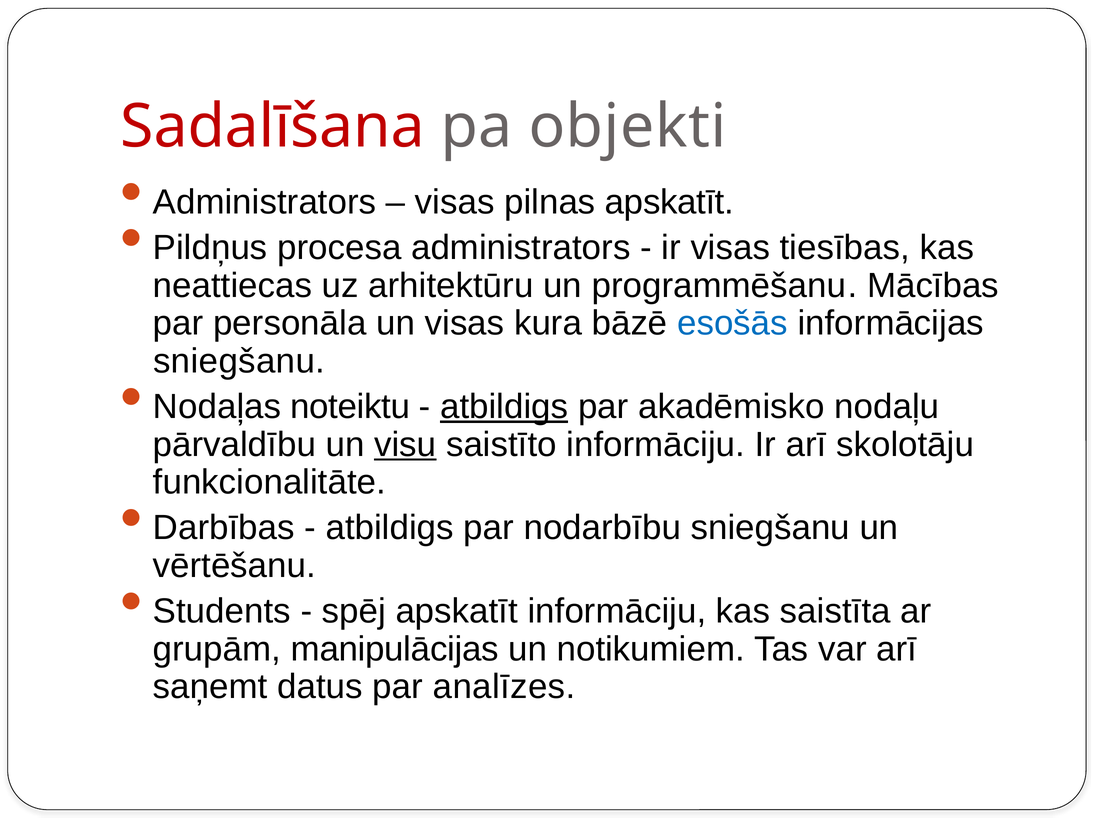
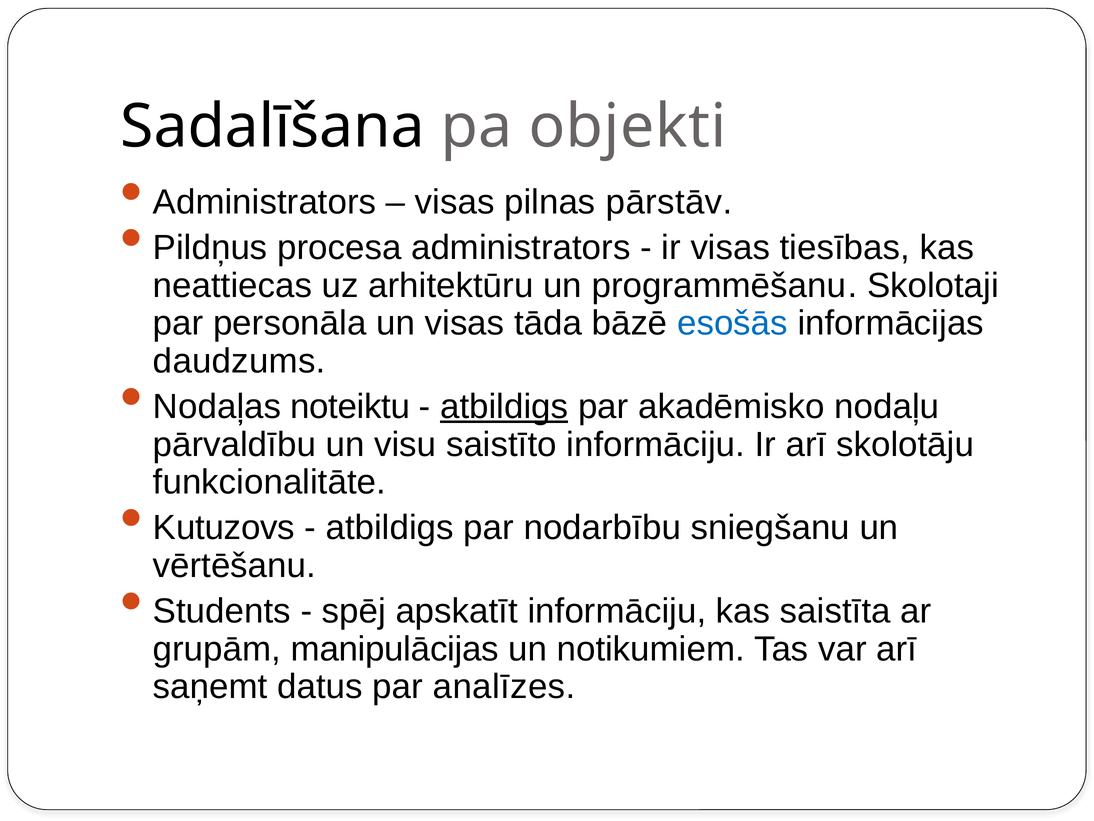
Sadalīšana colour: red -> black (273, 126)
pilnas apskatīt: apskatīt -> pārstāv (669, 202)
Mācības: Mācības -> Skolotaji (933, 285)
kura: kura -> tāda (548, 323)
sniegšanu: sniegšanu -> daudzums (239, 361)
visu underline: present -> none (405, 444)
Darbības: Darbības -> Kutuzovs (224, 528)
